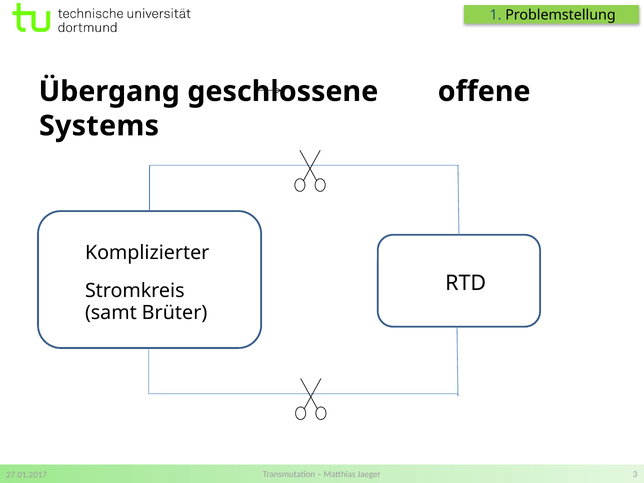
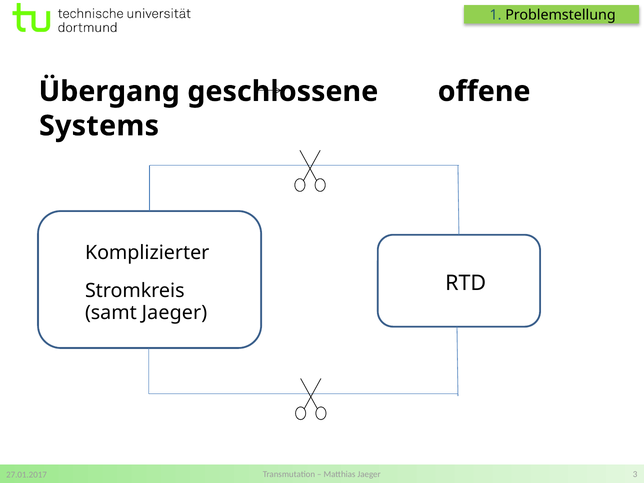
samt Brüter: Brüter -> Jaeger (174, 313)
